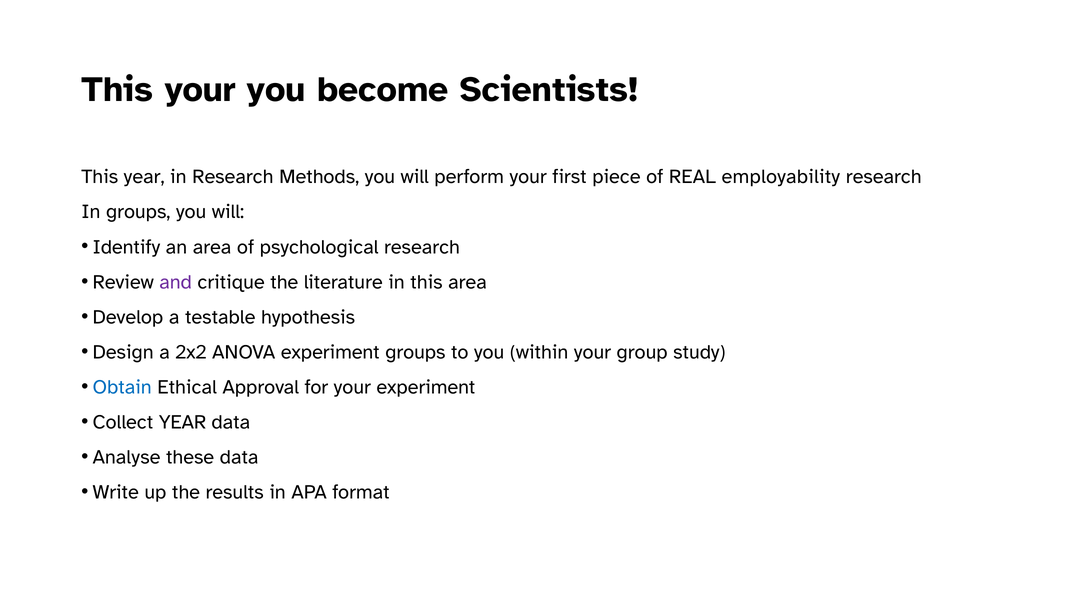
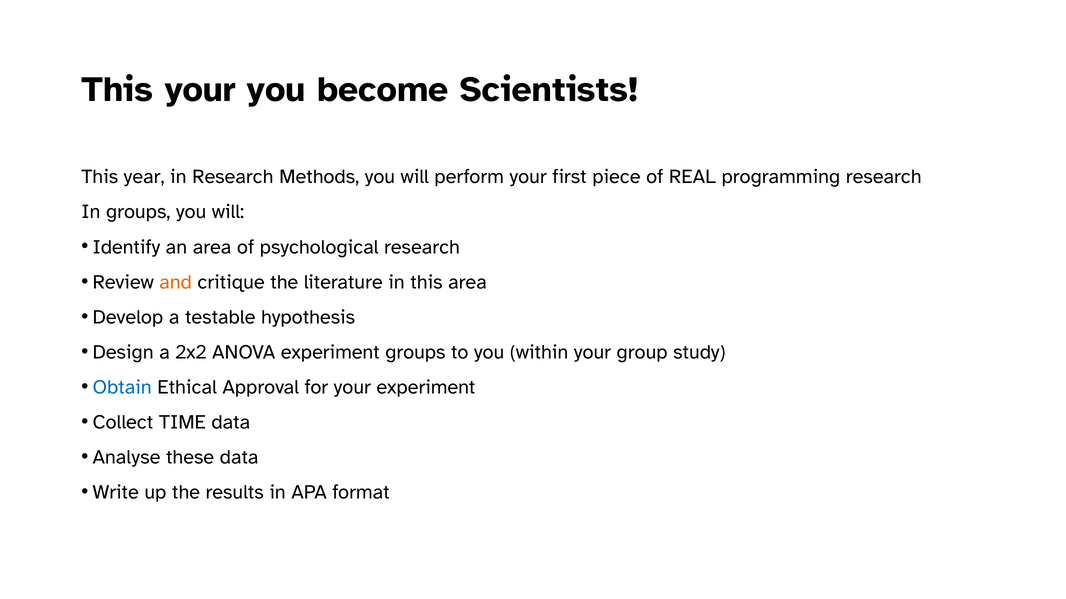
employability: employability -> programming (781, 177)
and colour: purple -> orange (176, 282)
Collect YEAR: YEAR -> TIME (182, 423)
